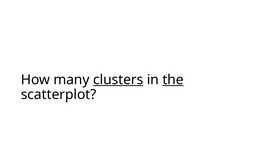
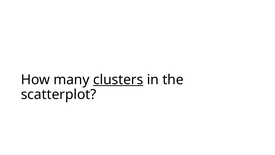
the underline: present -> none (173, 80)
